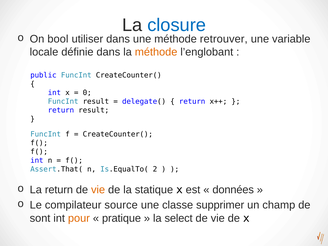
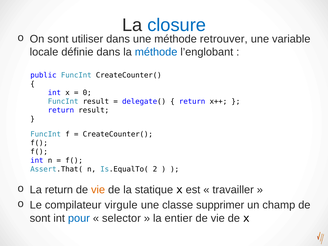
On bool: bool -> sont (58, 39)
méthode colour: orange -> blue (156, 52)
données: données -> travailler (233, 190)
source: source -> virgule (121, 205)
pour colour: orange -> blue (79, 218)
pratique: pratique -> selector (121, 218)
select: select -> entier (179, 218)
